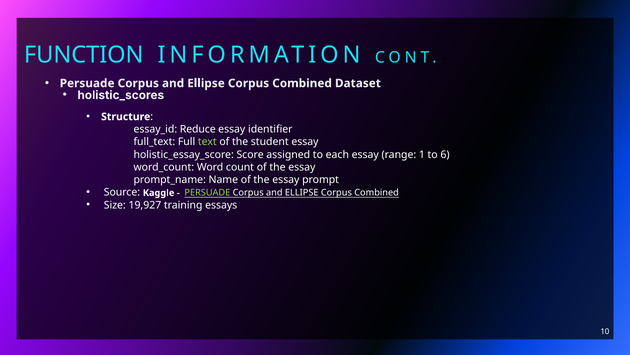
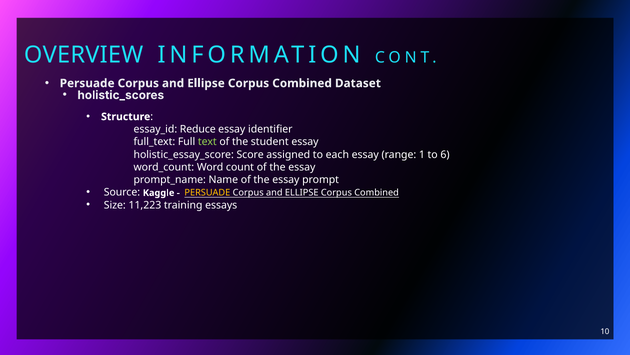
FUNCTION: FUNCTION -> OVERVIEW (84, 55)
PERSUADE colour: light green -> yellow (207, 193)
19,927: 19,927 -> 11,223 (145, 205)
